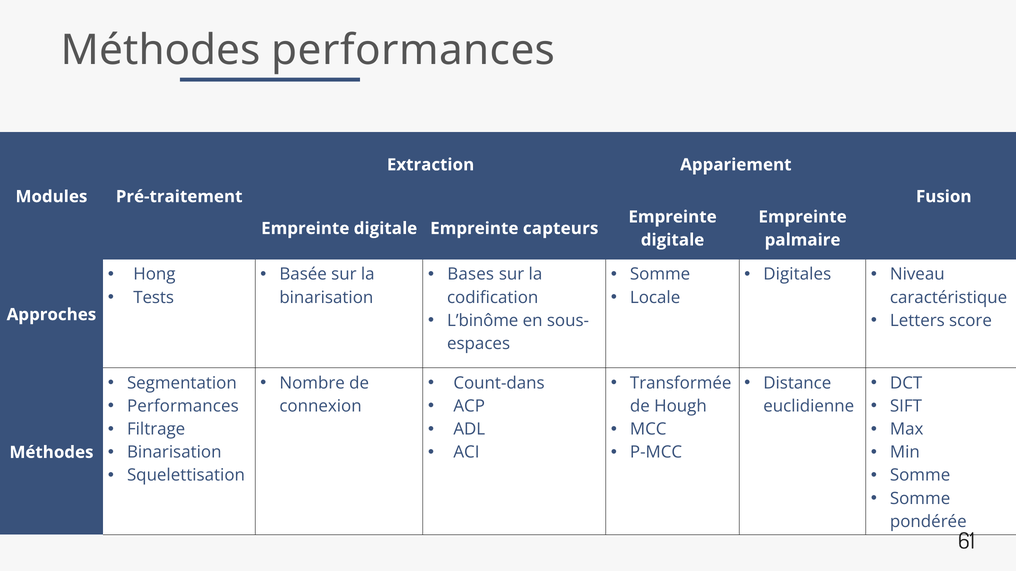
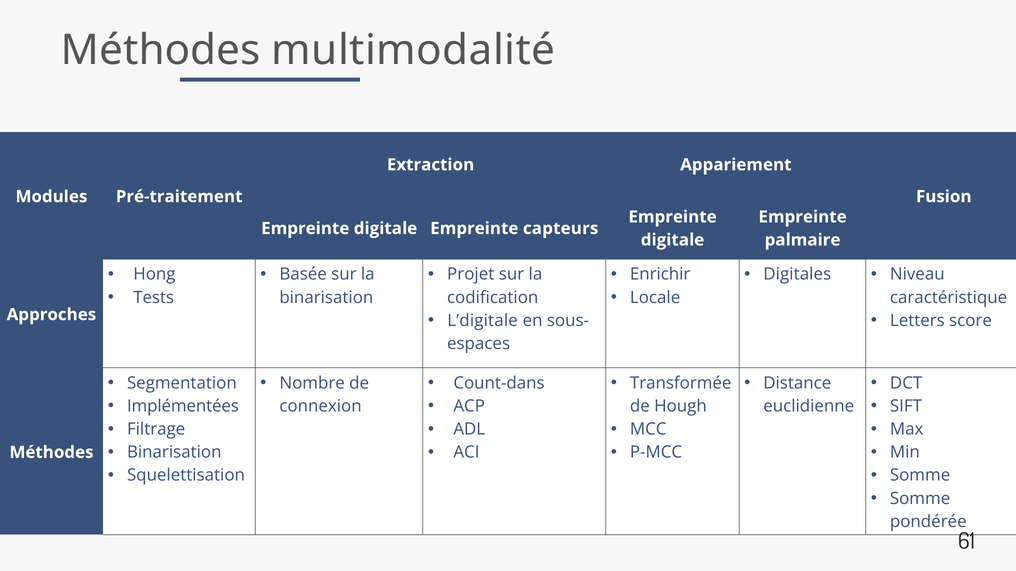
Méthodes performances: performances -> multimodalité (413, 50)
Bases: Bases -> Projet (471, 275)
Somme: Somme -> Enrichir (660, 275)
L’binôme: L’binôme -> L’digitale (483, 321)
Performances: Performances -> Implémentées (183, 406)
